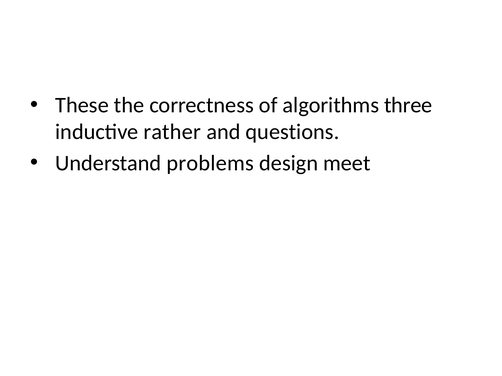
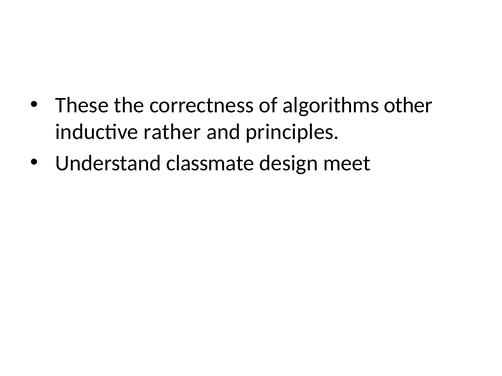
three: three -> other (408, 105)
questions: questions -> principles (292, 132)
problems: problems -> classmate (210, 163)
